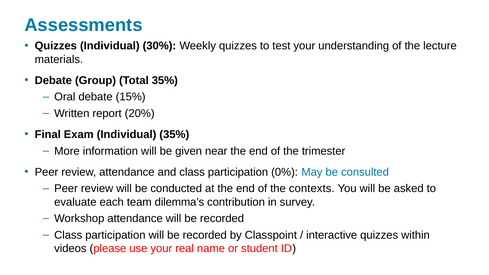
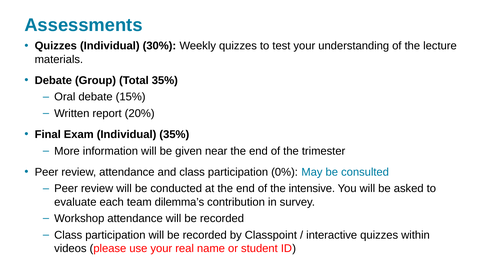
contexts: contexts -> intensive (312, 189)
